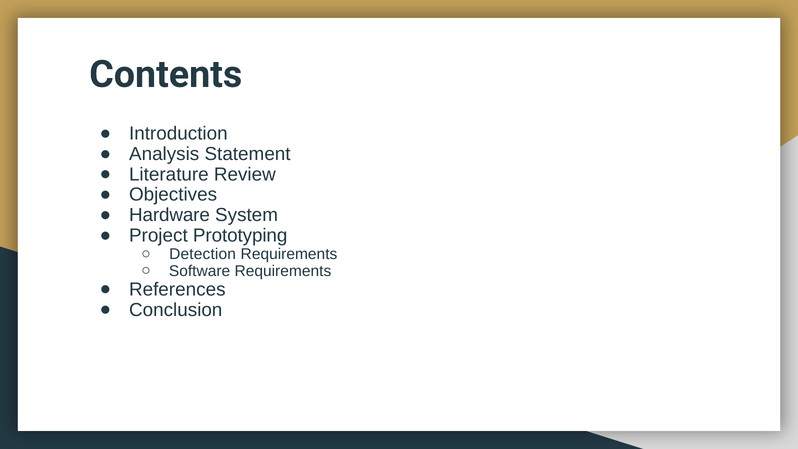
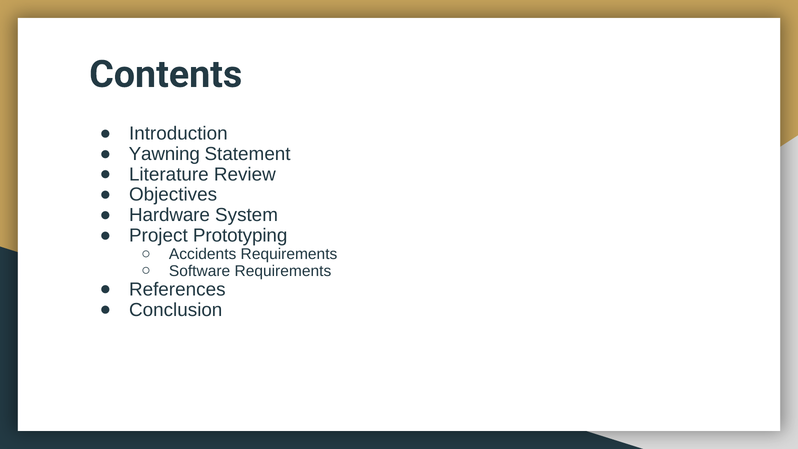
Analysis: Analysis -> Yawning (164, 154)
Detection: Detection -> Accidents (203, 254)
